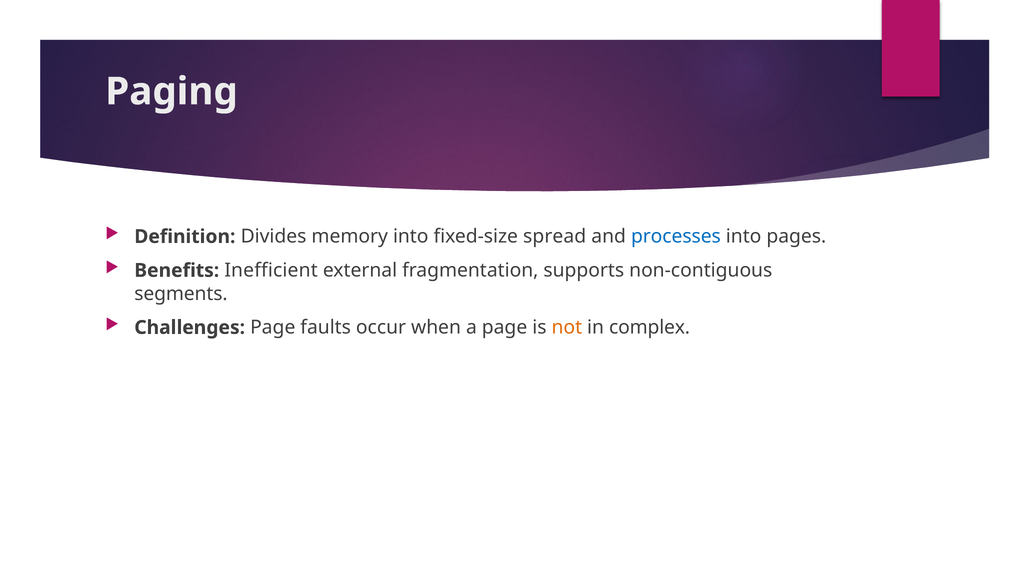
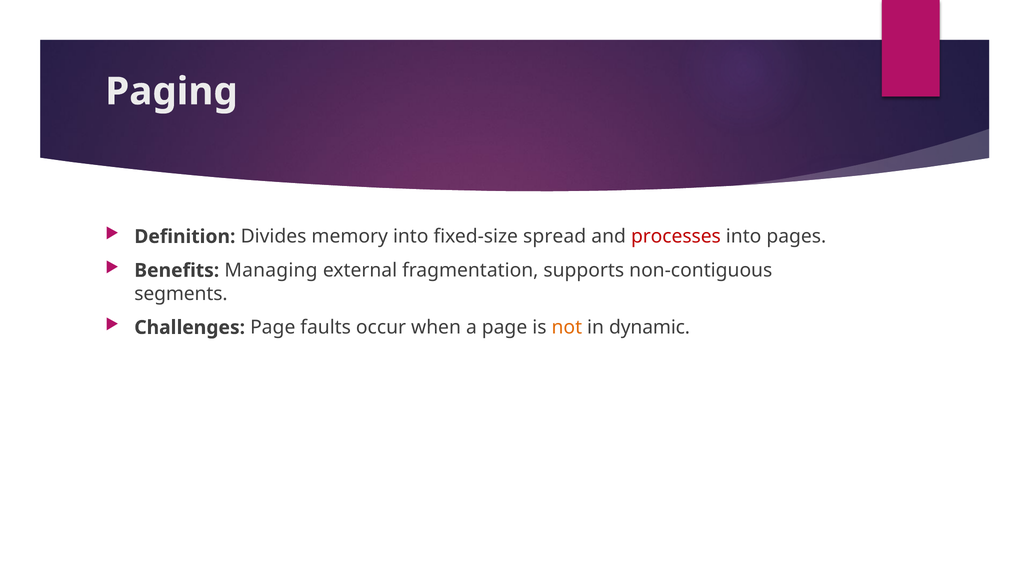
processes colour: blue -> red (676, 237)
Inefficient: Inefficient -> Managing (271, 271)
complex: complex -> dynamic (650, 328)
